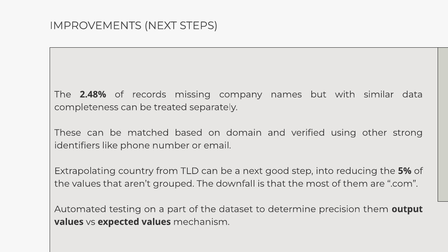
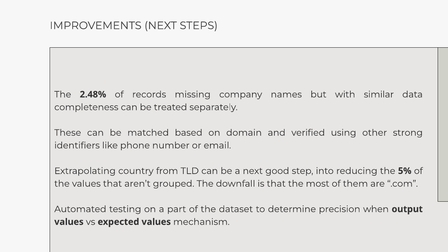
precision them: them -> when (376, 209)
